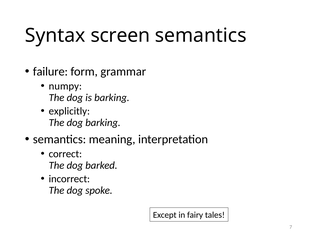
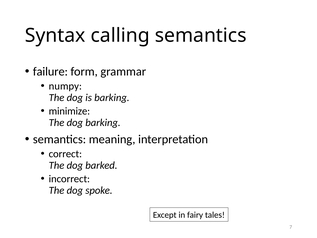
screen: screen -> calling (120, 36)
explicitly: explicitly -> minimize (69, 111)
